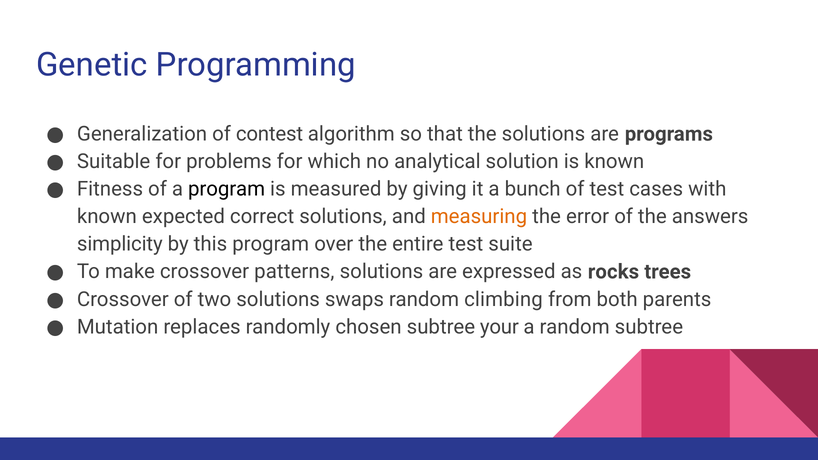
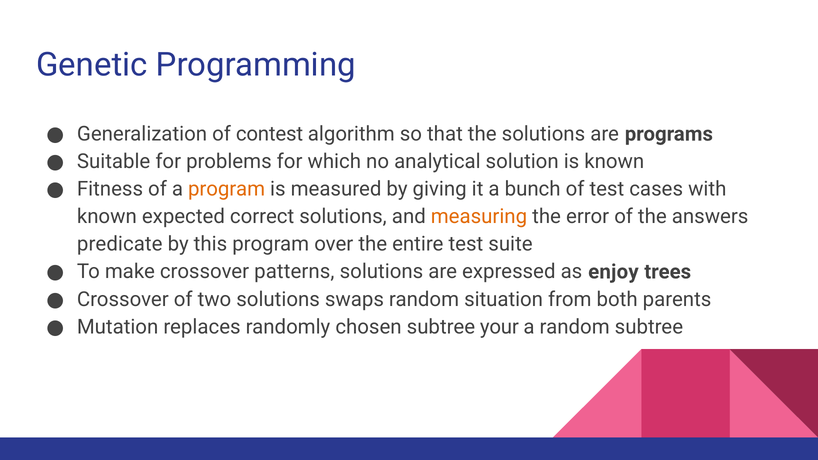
program colour: black -> orange (227, 189)
simplicity: simplicity -> predicate (120, 244)
rocks: rocks -> enjoy (613, 272)
climbing: climbing -> situation (504, 299)
